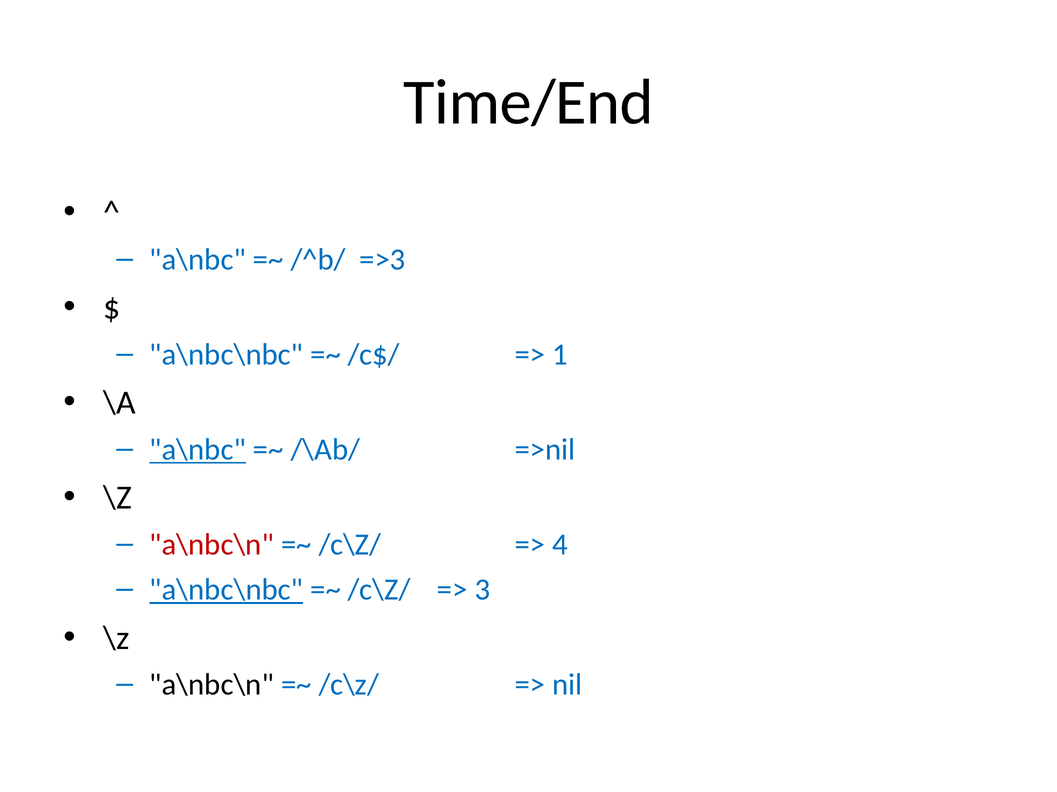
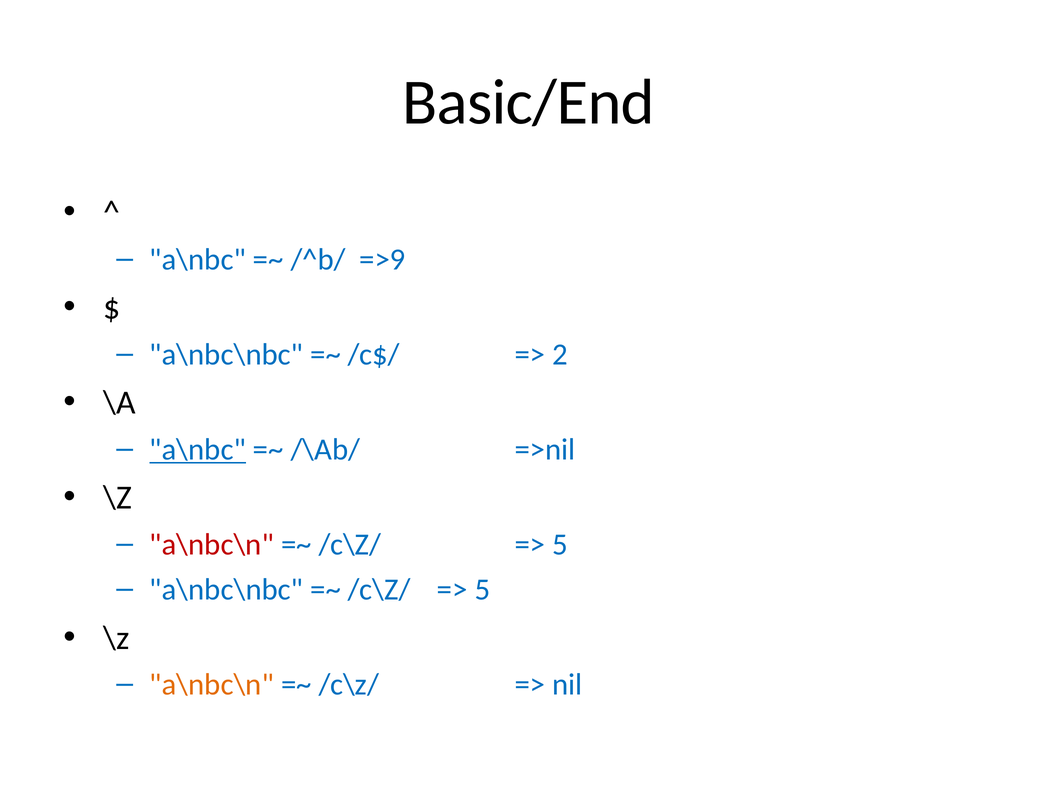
Time/End: Time/End -> Basic/End (529, 102)
=>3: =>3 -> =>9 (382, 260)
1: 1 -> 2 (560, 355)
4: 4 -> 5 (560, 545)
a\nbc\nbc underline: present -> none (226, 590)
3: 3 -> 5 (482, 590)
a\nbc\n colour: black -> orange (212, 685)
